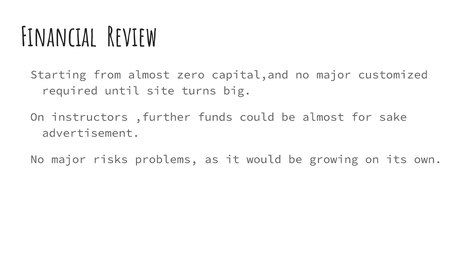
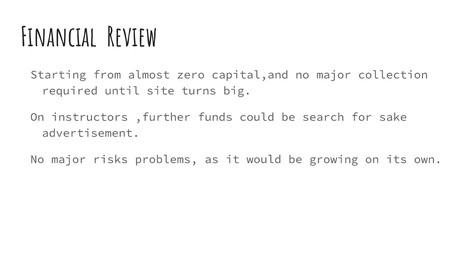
customized: customized -> collection (393, 75)
be almost: almost -> search (323, 117)
